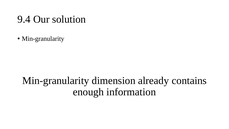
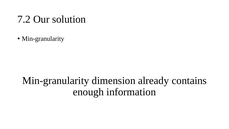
9.4: 9.4 -> 7.2 (24, 19)
